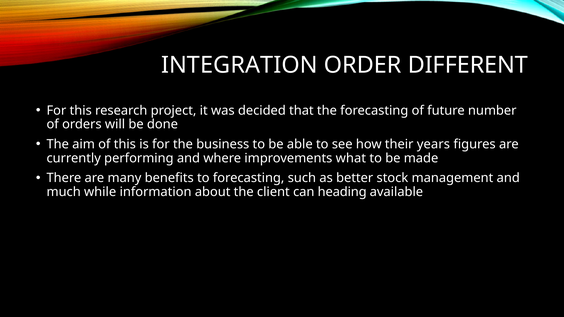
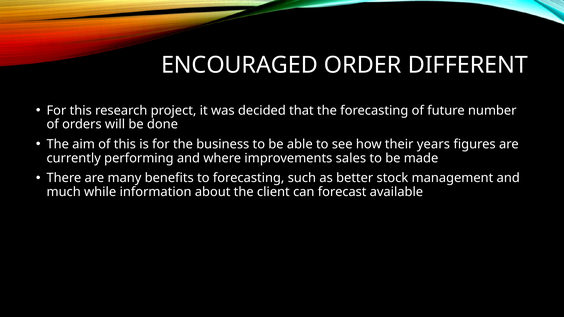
INTEGRATION: INTEGRATION -> ENCOURAGED (239, 65)
what: what -> sales (351, 158)
heading: heading -> forecast (342, 192)
